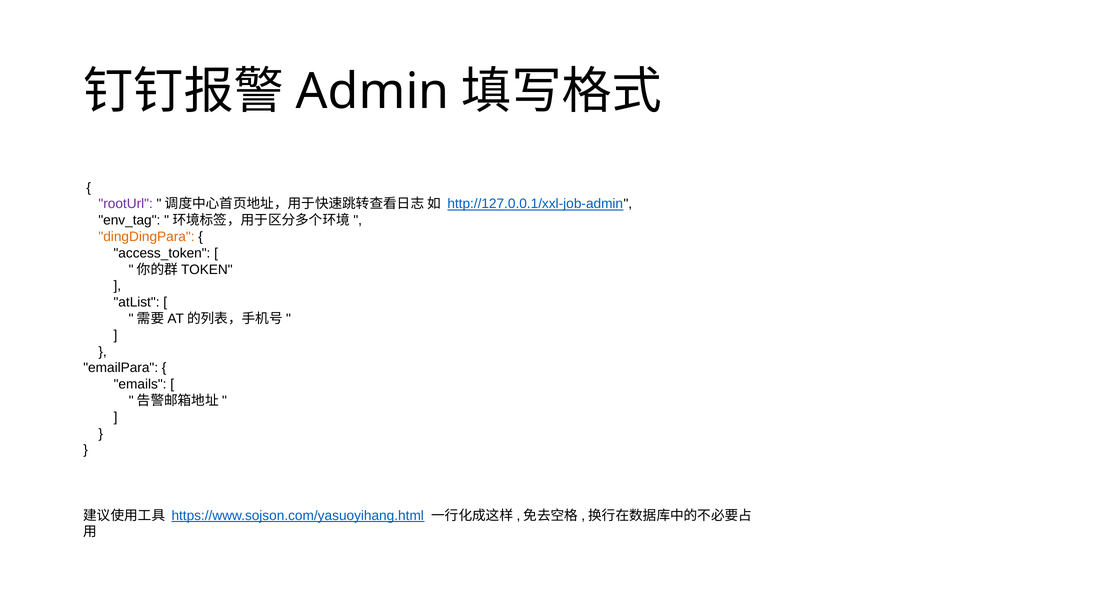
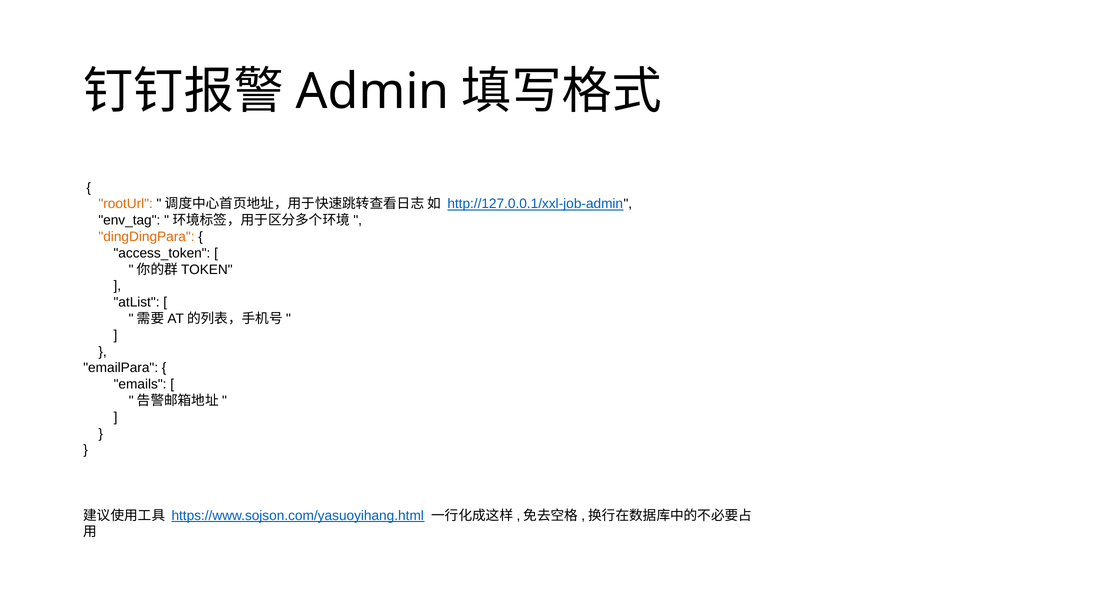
rootUrl colour: purple -> orange (126, 204)
